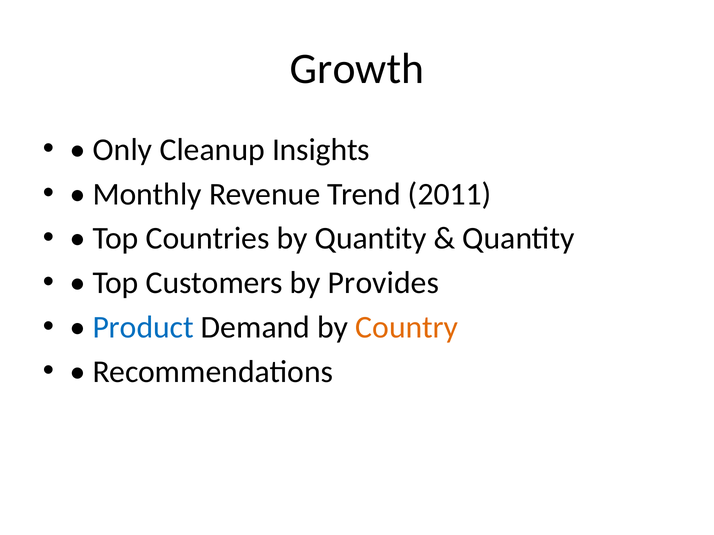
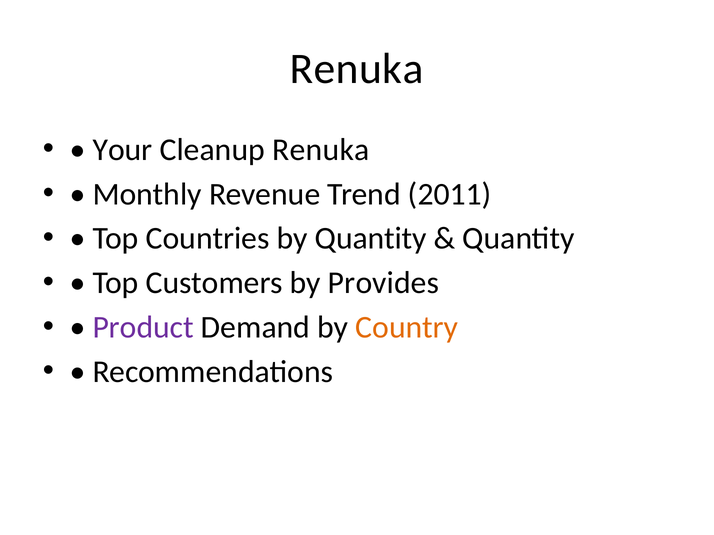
Growth: Growth -> Renuka (357, 69)
Only: Only -> Your (123, 150)
Cleanup Insights: Insights -> Renuka (321, 150)
Product colour: blue -> purple (143, 328)
